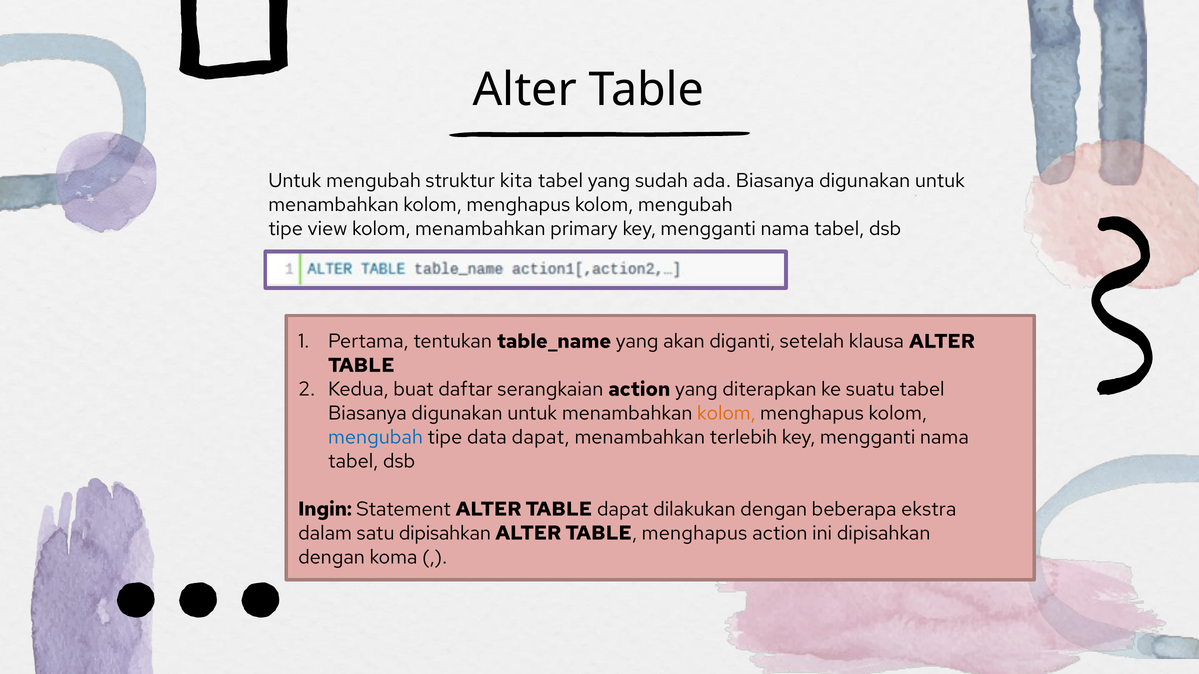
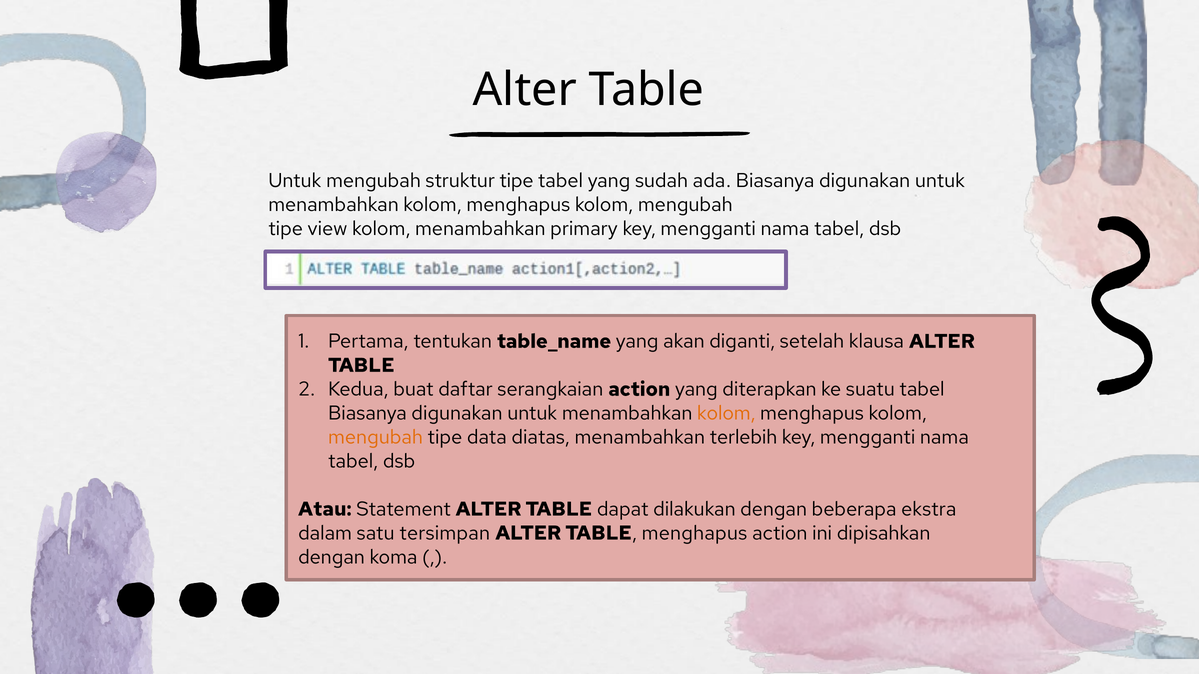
struktur kita: kita -> tipe (516, 181)
mengubah colour: blue -> orange (376, 437)
data dapat: dapat -> diatas (541, 437)
Ingin: Ingin -> Atau (325, 509)
satu dipisahkan: dipisahkan -> tersimpan (445, 533)
